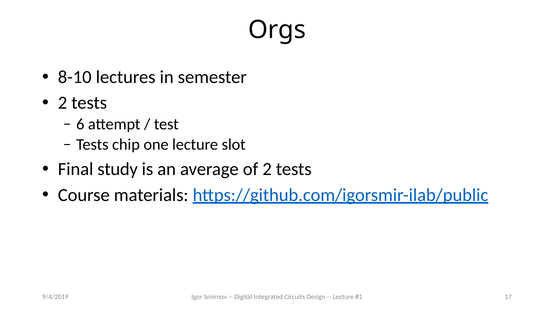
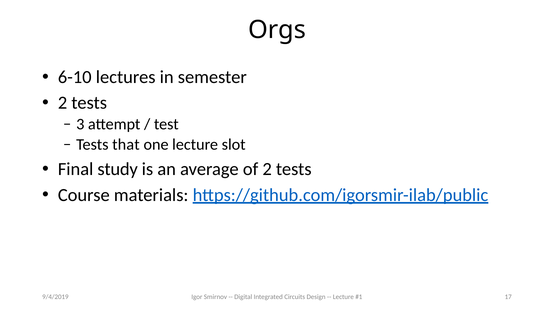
8-10: 8-10 -> 6-10 (75, 77)
6: 6 -> 3 (80, 125)
chip: chip -> that (126, 145)
